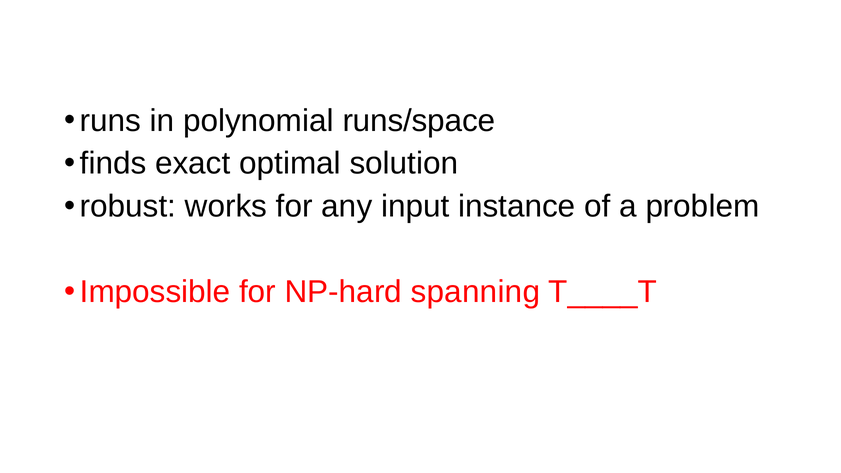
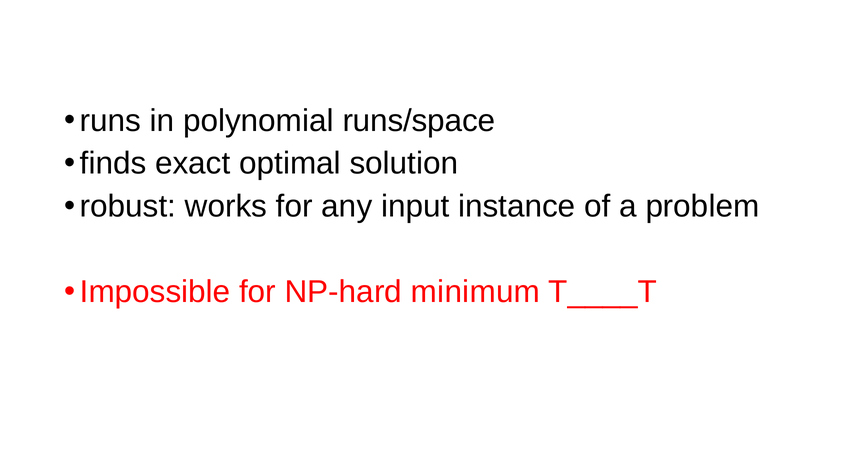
spanning: spanning -> minimum (475, 292)
